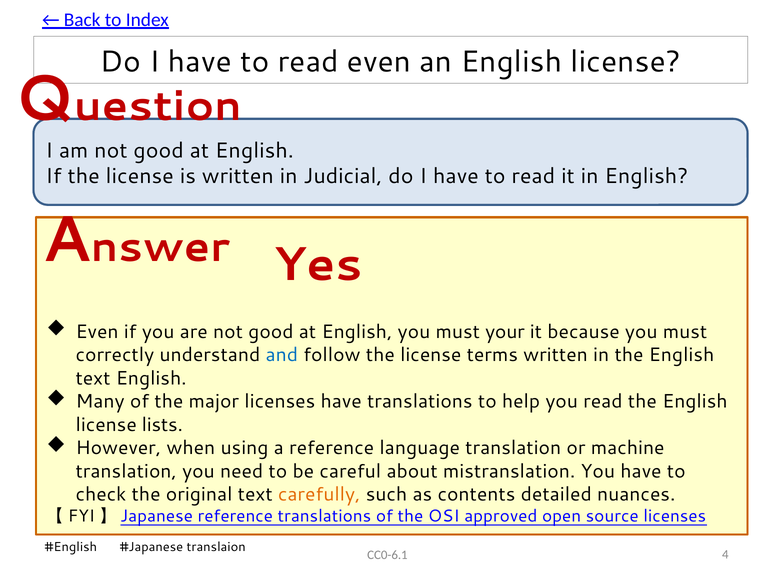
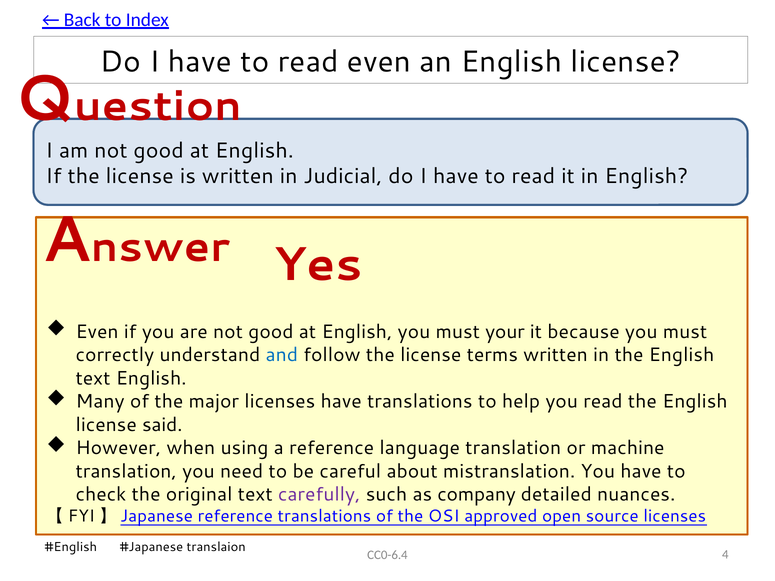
lists: lists -> said (162, 425)
carefully colour: orange -> purple (319, 495)
contents: contents -> company (477, 495)
CC0-6.1: CC0-6.1 -> CC0-6.4 (387, 555)
